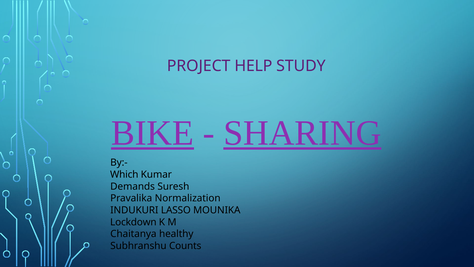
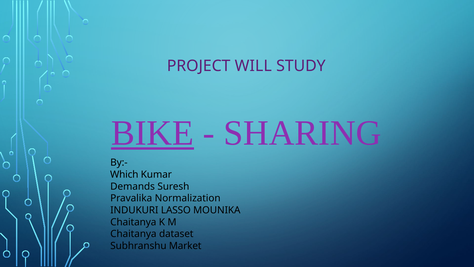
HELP: HELP -> WILL (253, 66)
SHARING underline: present -> none (302, 133)
Lockdown: Lockdown -> Chaitanya (133, 222)
healthy: healthy -> dataset (176, 234)
Counts: Counts -> Market (185, 245)
